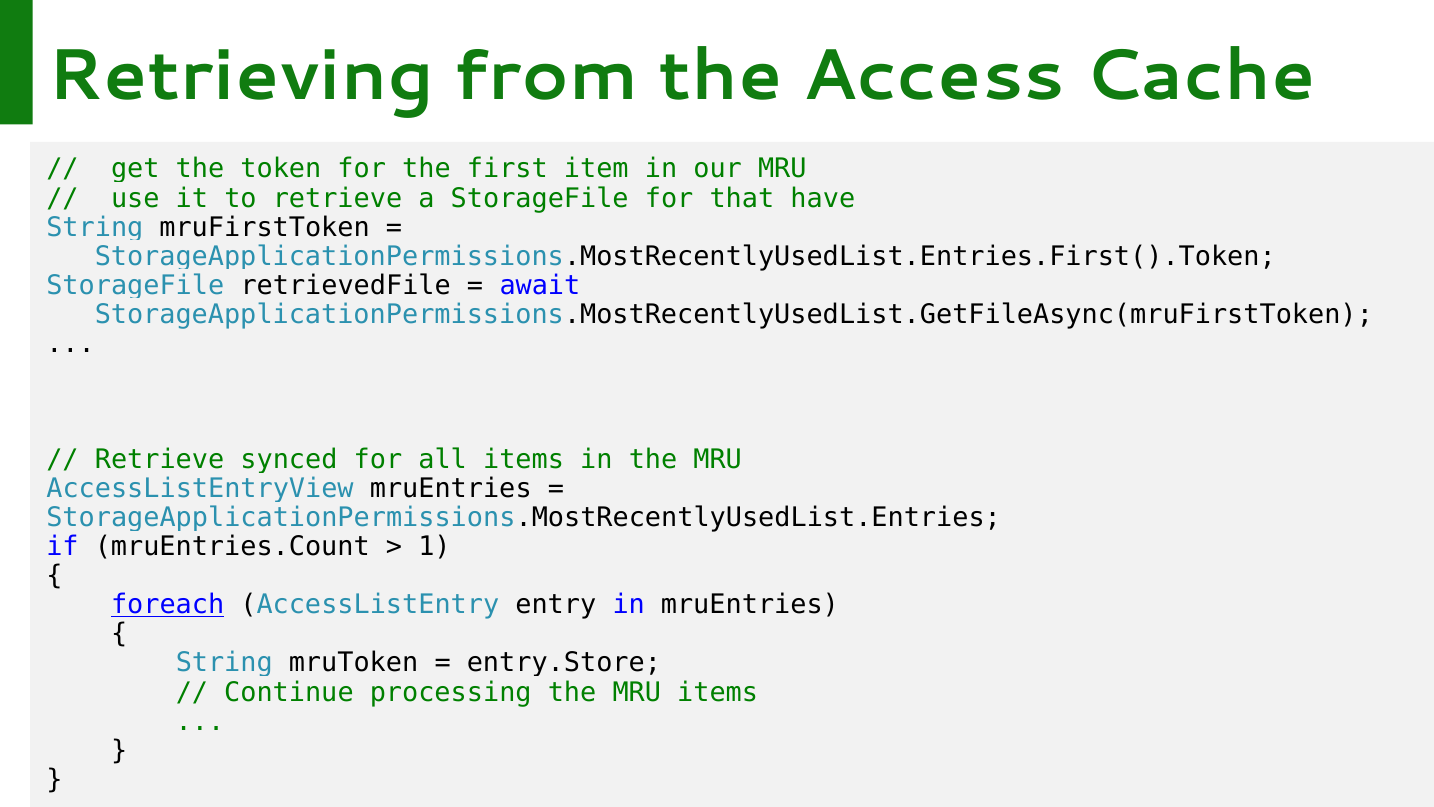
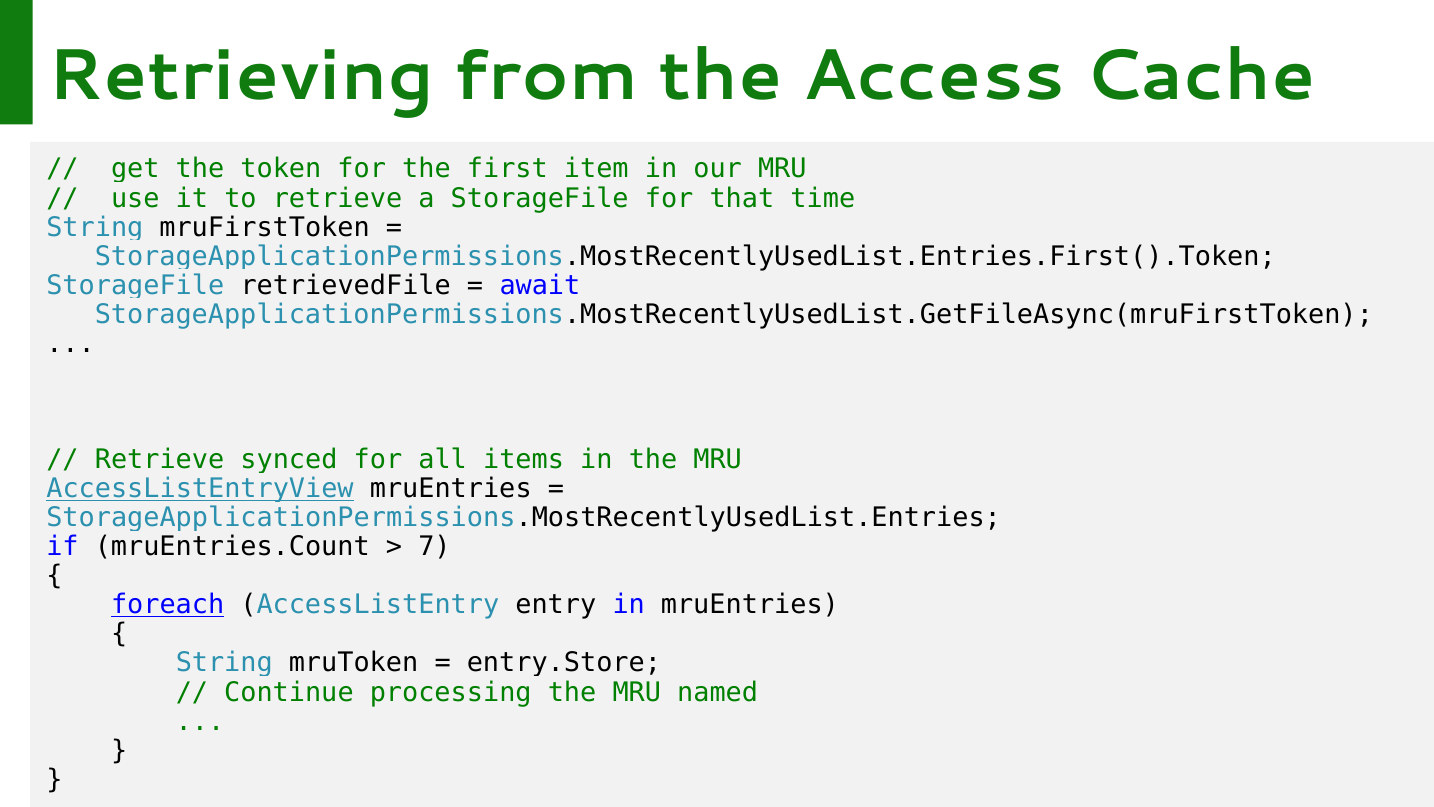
have: have -> time (823, 198)
AccessListEntryView underline: none -> present (200, 489)
1: 1 -> 7 (434, 547)
MRU items: items -> named (718, 692)
